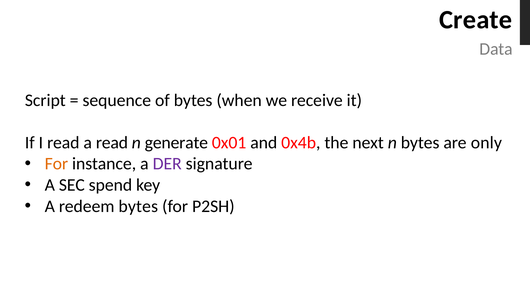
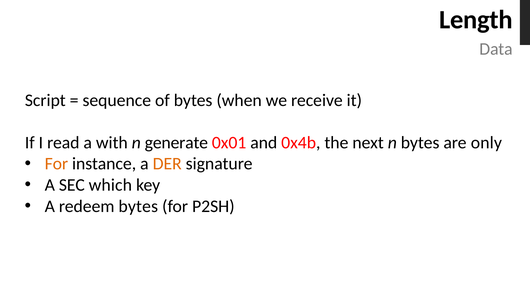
Create: Create -> Length (476, 20)
a read: read -> with (112, 143)
DER colour: purple -> orange (167, 164)
spend: spend -> which (110, 185)
